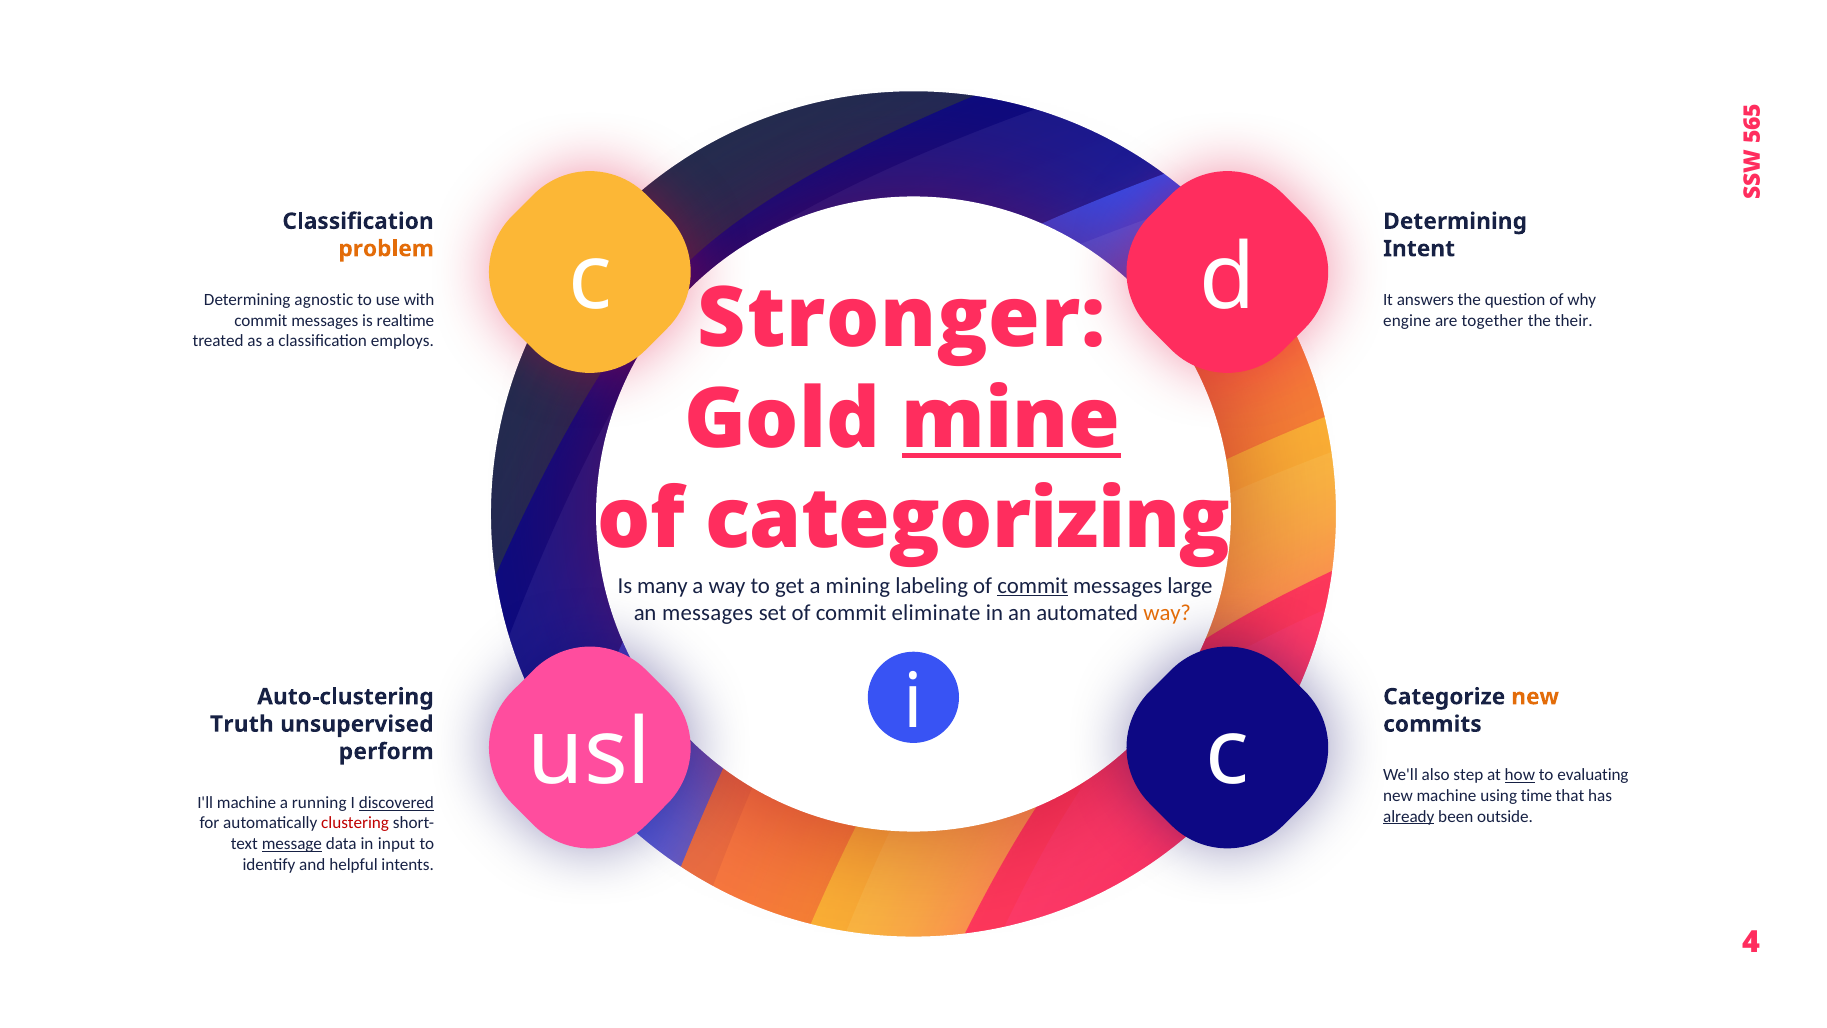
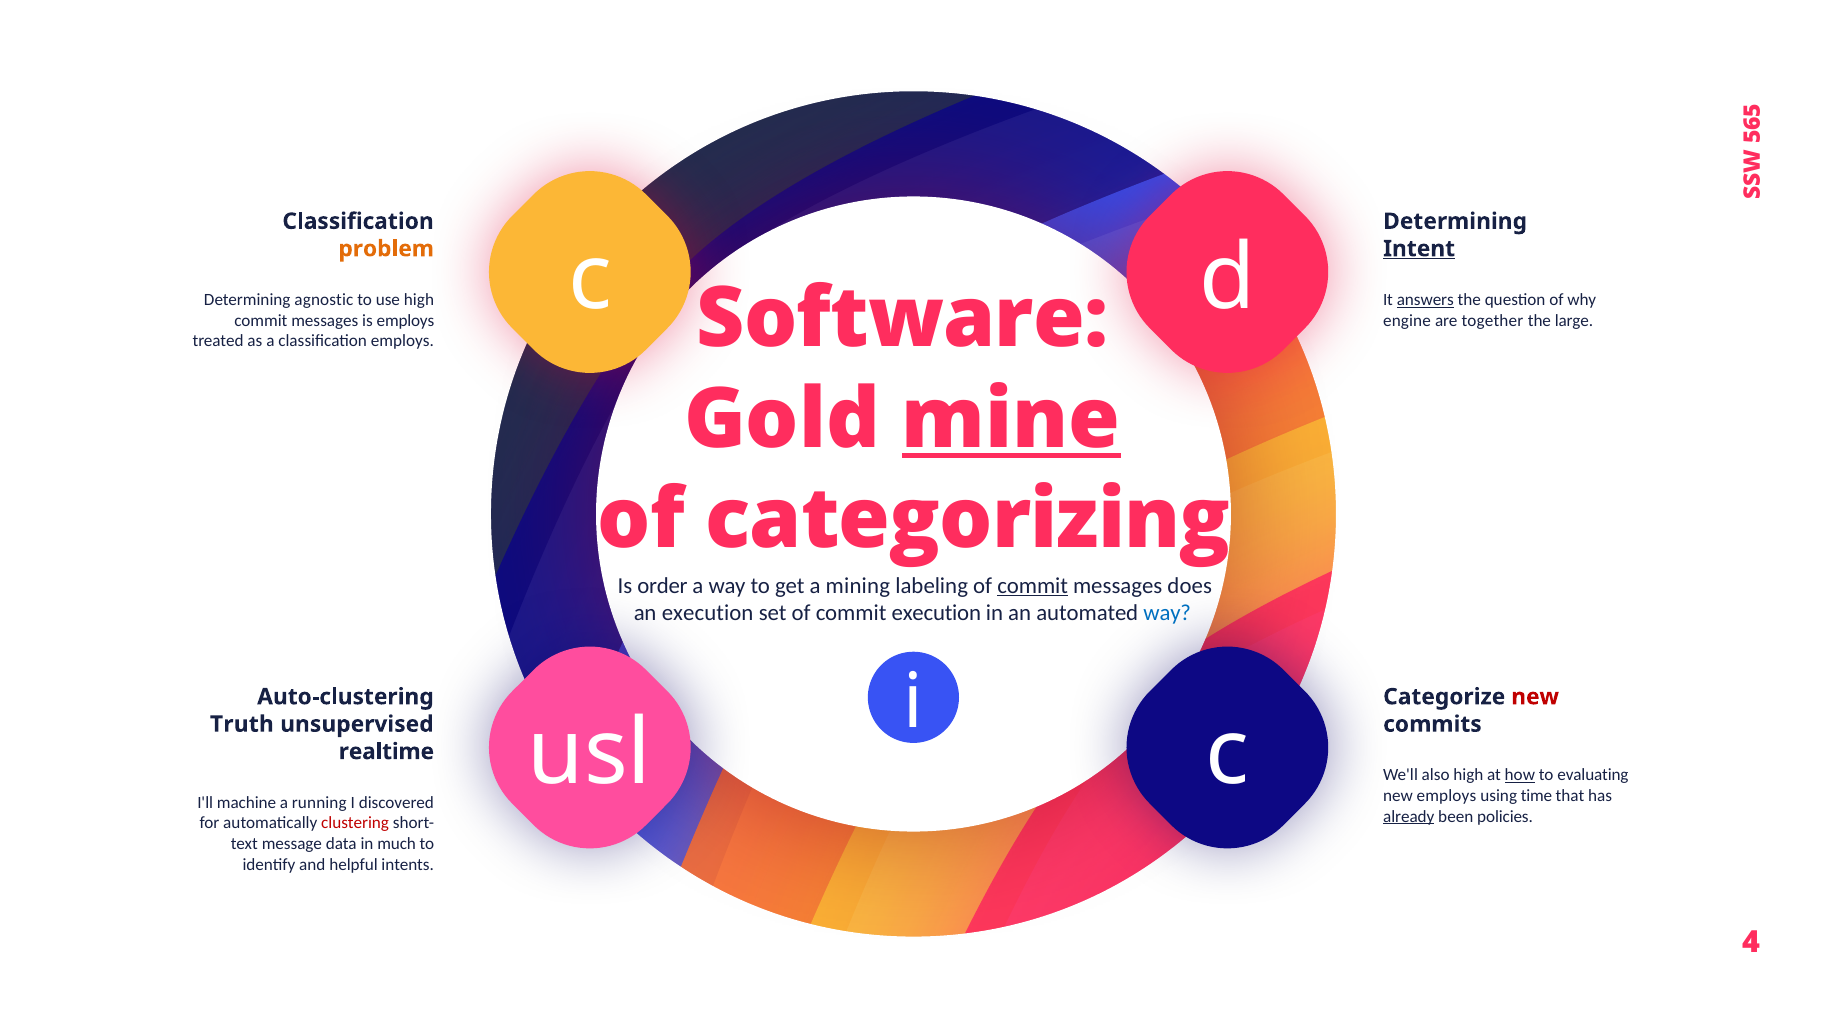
Intent underline: none -> present (1419, 249)
Stronger: Stronger -> Software (903, 319)
use with: with -> high (419, 300)
answers underline: none -> present (1425, 300)
is realtime: realtime -> employs (405, 320)
their: their -> large (1574, 320)
many: many -> order (662, 585)
large: large -> does (1190, 585)
an messages: messages -> execution (708, 613)
commit eliminate: eliminate -> execution (936, 613)
way colour: orange -> blue (1167, 613)
new colour: orange -> red (1535, 697)
perform: perform -> realtime (386, 751)
also step: step -> high (1468, 775)
new machine: machine -> employs (1446, 796)
discovered underline: present -> none (396, 802)
outside: outside -> policies (1505, 816)
message underline: present -> none (292, 844)
input: input -> much (397, 844)
